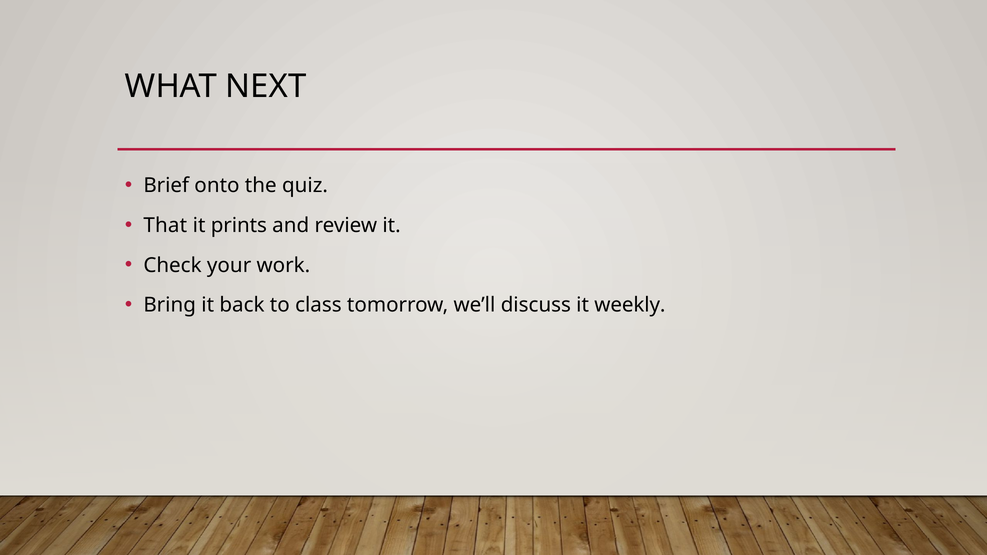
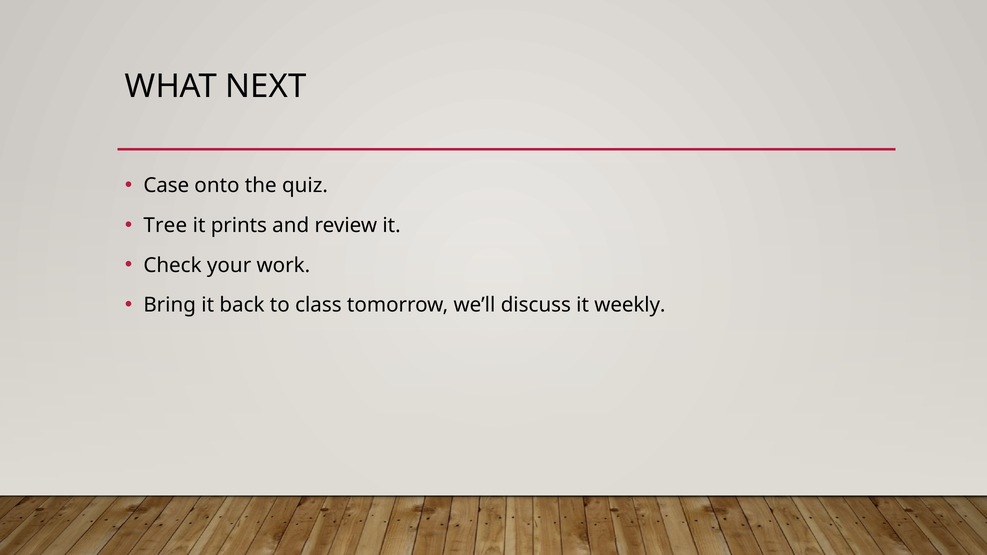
Brief: Brief -> Case (166, 186)
That: That -> Tree (165, 225)
